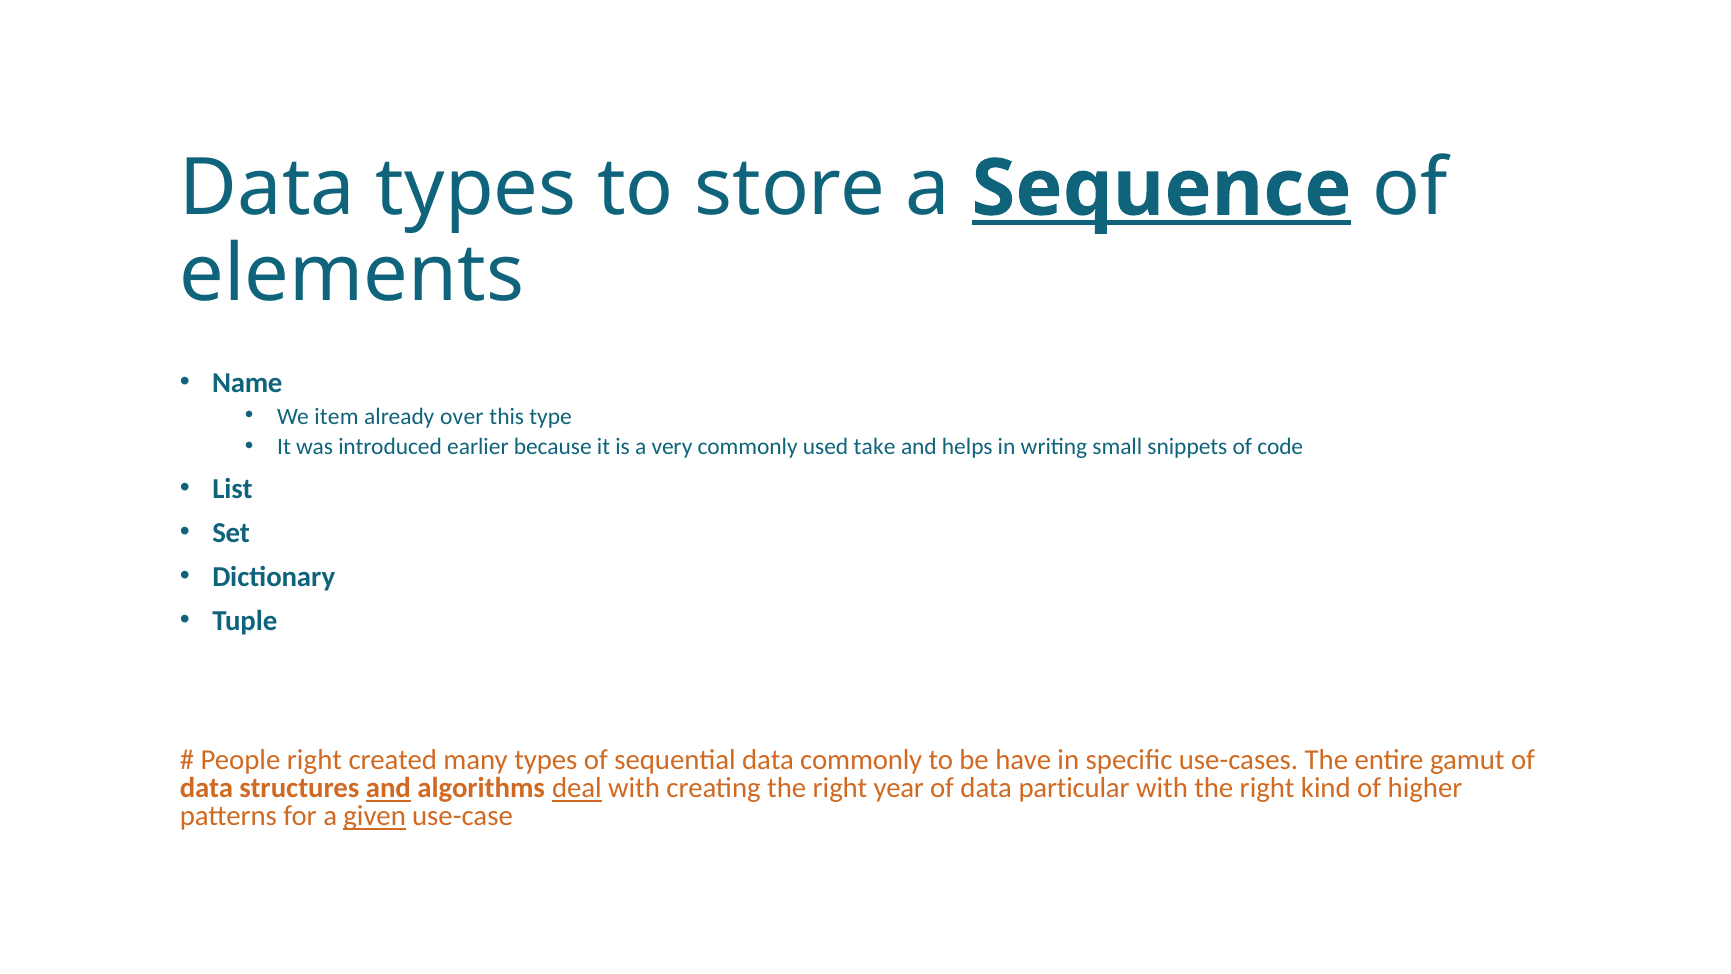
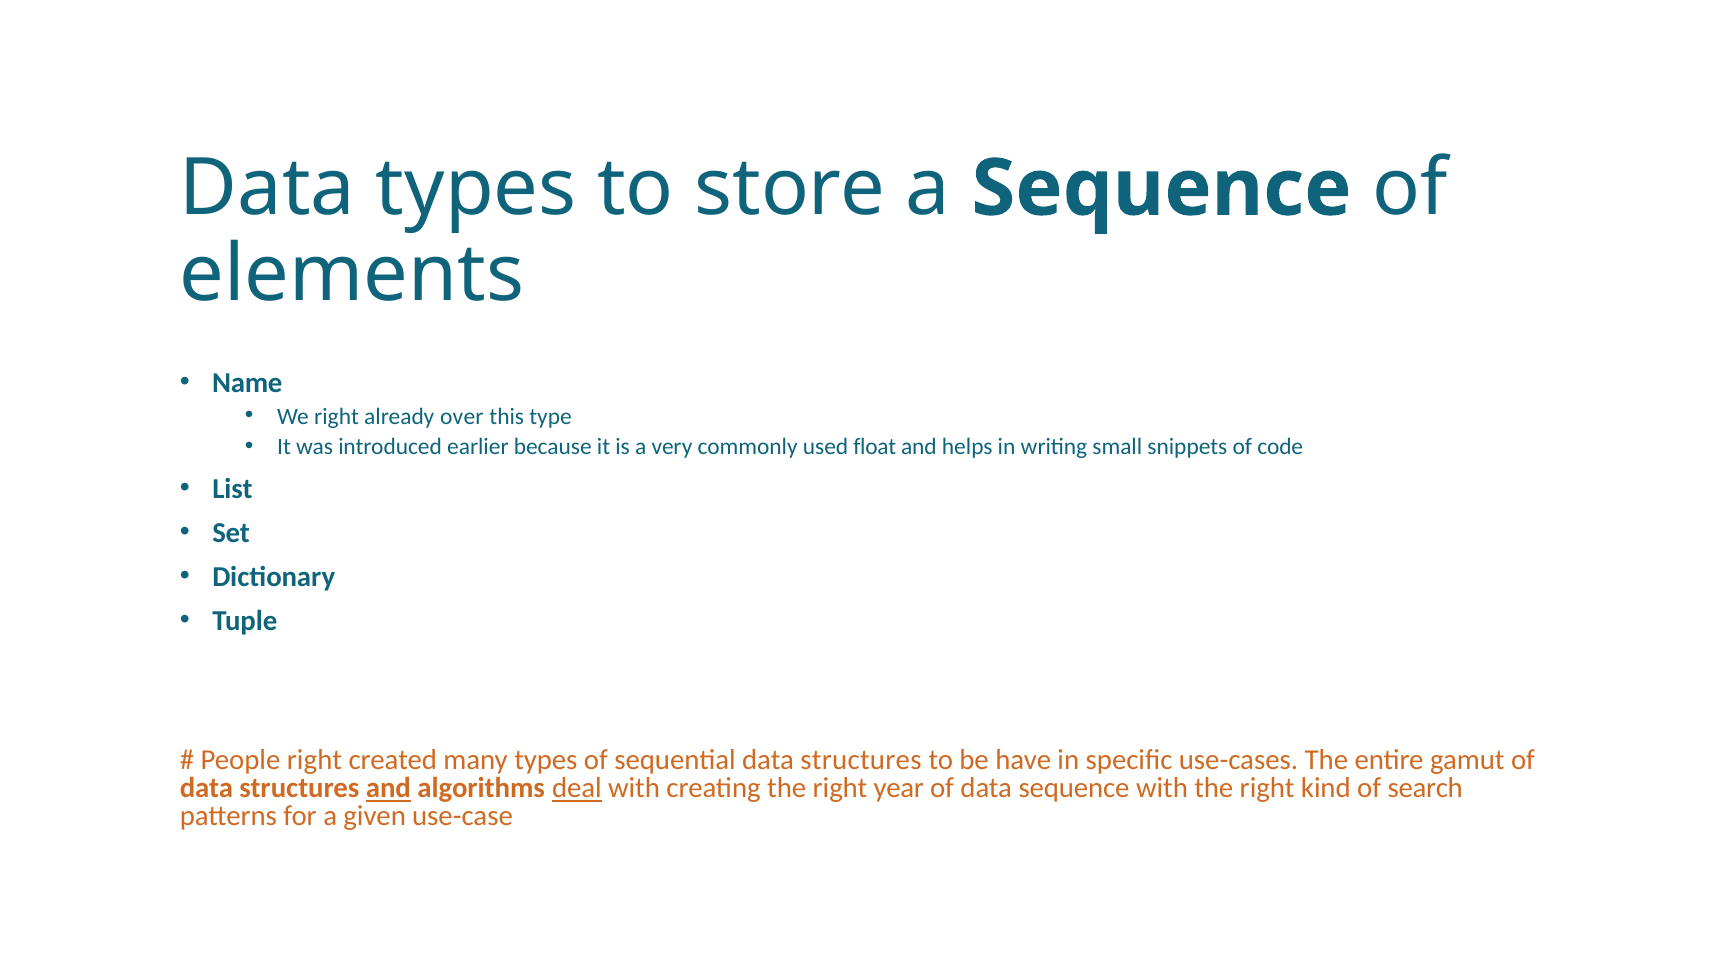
Sequence underline: present -> none (1162, 189)
We item: item -> right (337, 416)
take: take -> float (875, 447)
sequential data commonly: commonly -> structures (861, 760)
data particular: particular -> sequence (1074, 788)
higher: higher -> search (1425, 788)
given underline: present -> none (375, 816)
